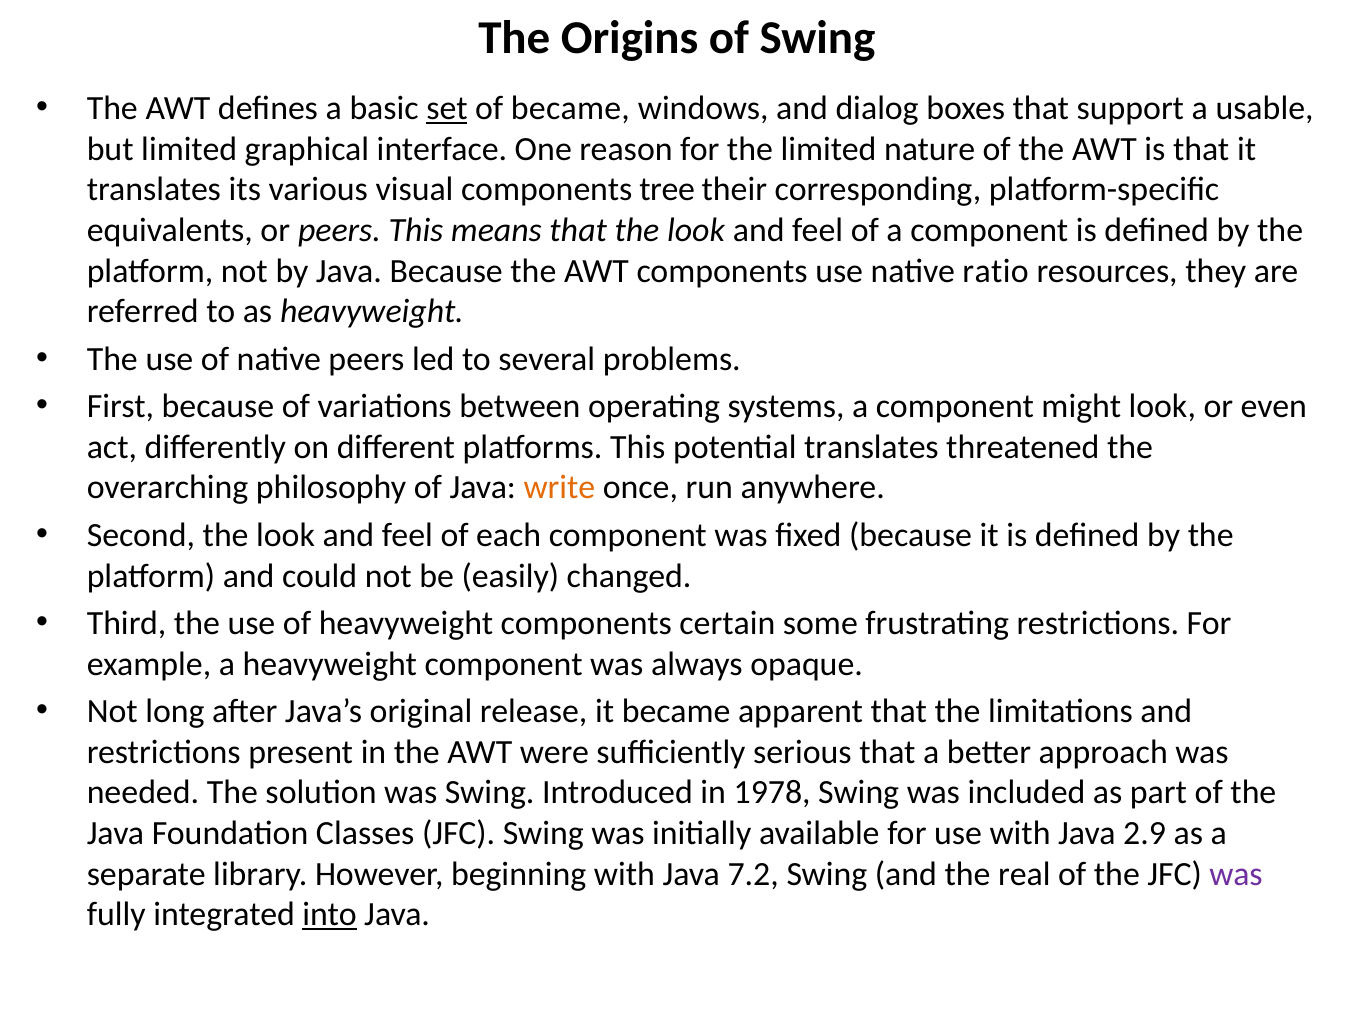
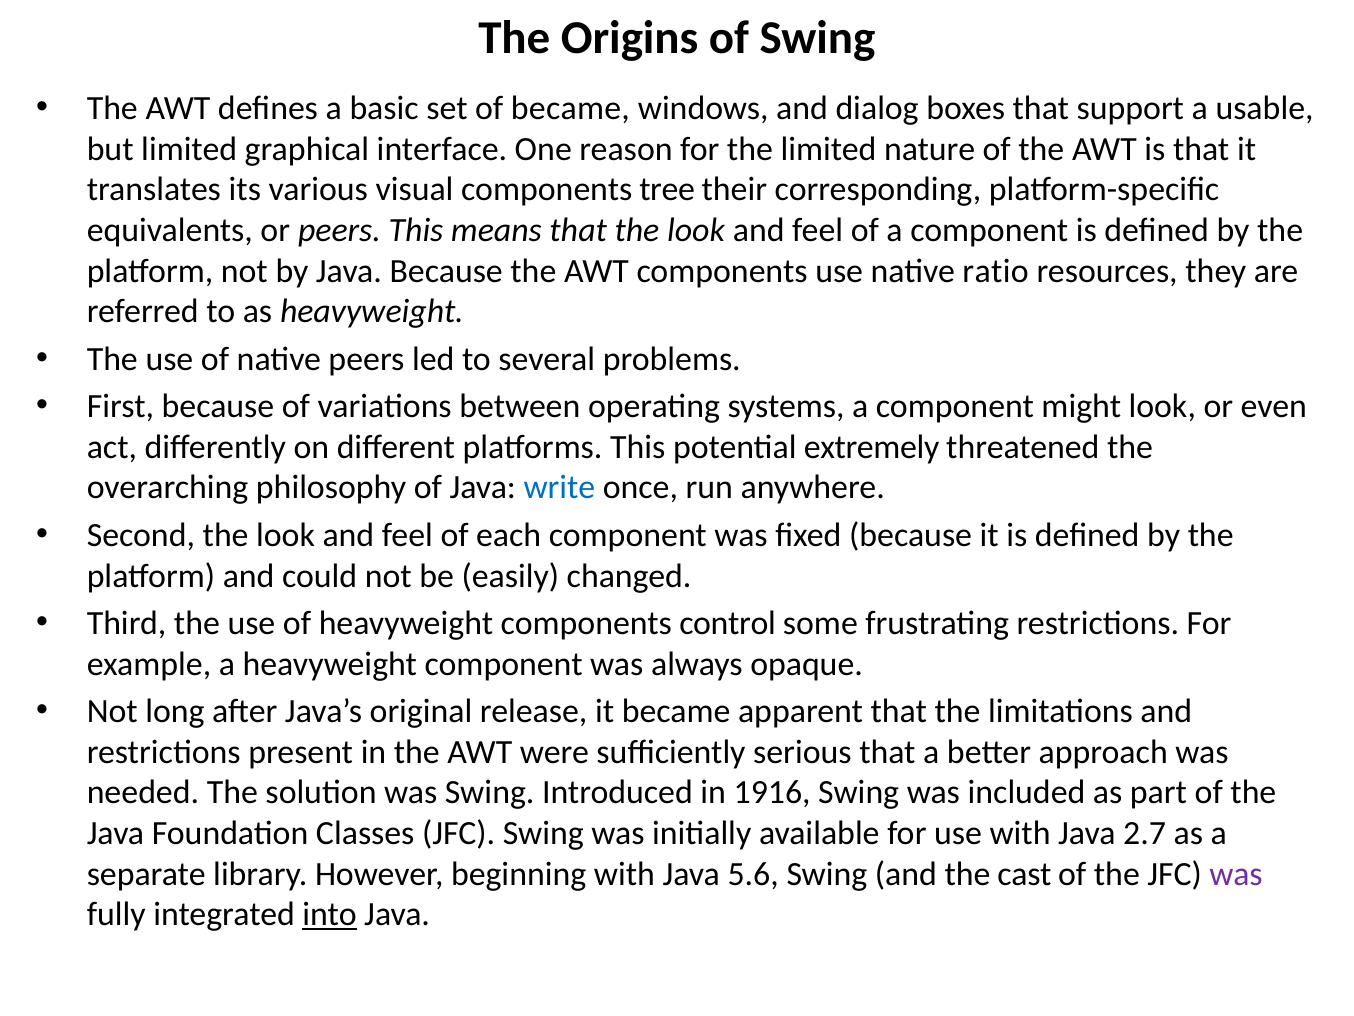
set underline: present -> none (447, 108)
potential translates: translates -> extremely (872, 447)
write colour: orange -> blue (559, 488)
certain: certain -> control (728, 623)
1978: 1978 -> 1916 (772, 792)
2.9: 2.9 -> 2.7 (1145, 833)
7.2: 7.2 -> 5.6 (753, 873)
real: real -> cast (1025, 873)
